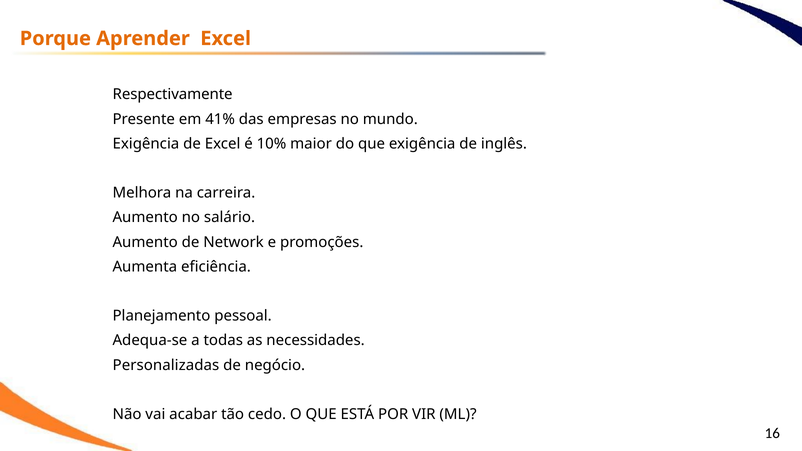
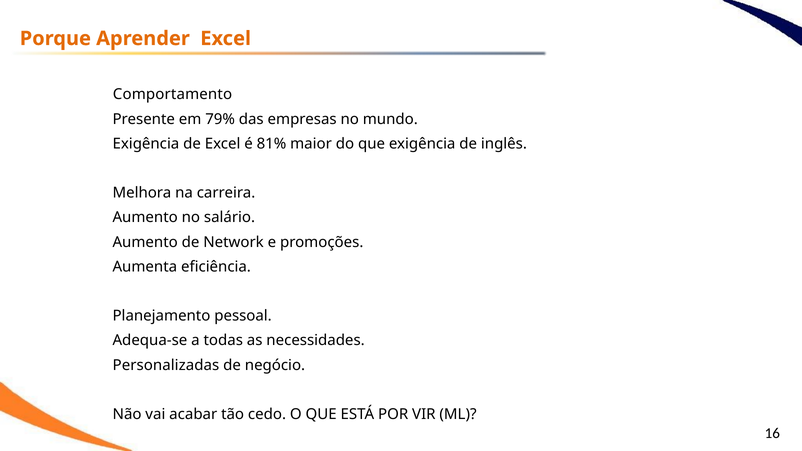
Respectivamente: Respectivamente -> Comportamento (172, 95)
41%: 41% -> 79% (220, 119)
10%: 10% -> 81% (271, 144)
